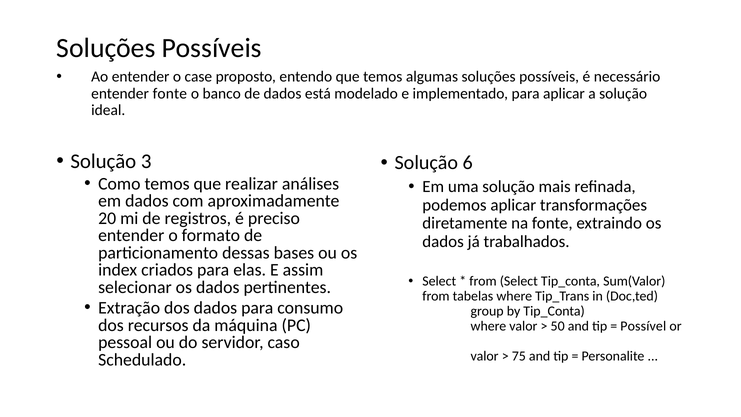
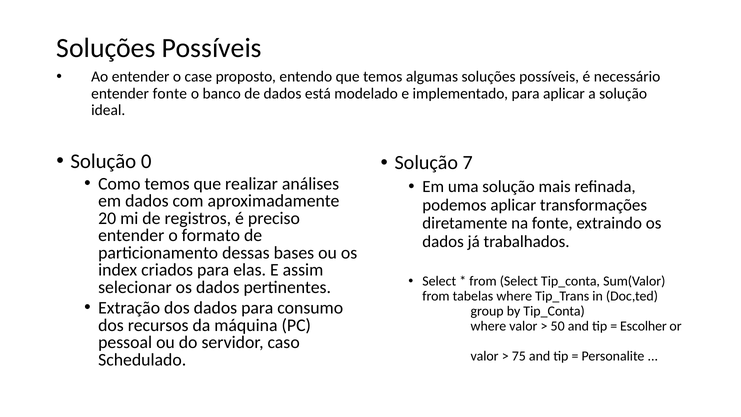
3: 3 -> 0 (146, 161)
6: 6 -> 7 (468, 163)
Possível: Possível -> Escolher (643, 326)
